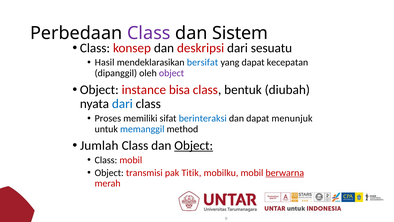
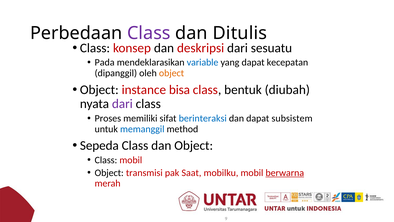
Sistem: Sistem -> Ditulis (240, 33)
Hasil: Hasil -> Pada (105, 62)
bersifat: bersifat -> variable (203, 62)
object colour: purple -> orange (172, 73)
dari colour: blue -> purple (122, 104)
menunjuk: menunjuk -> subsistem (292, 118)
Jumlah: Jumlah -> Sepeda (99, 145)
Object underline: present -> none (194, 145)
Titik: Titik -> Saat (191, 172)
